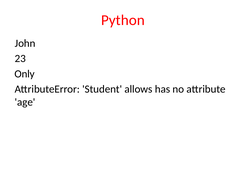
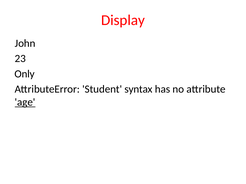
Python: Python -> Display (123, 20)
allows: allows -> syntax (139, 89)
age underline: none -> present (25, 102)
